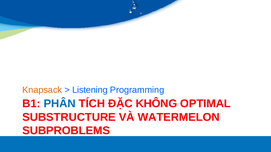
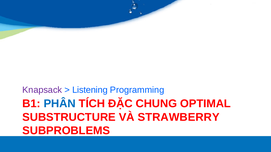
Knapsack colour: orange -> purple (42, 90)
KHÔNG: KHÔNG -> CHUNG (156, 104)
WATERMELON: WATERMELON -> STRAWBERRY (179, 117)
